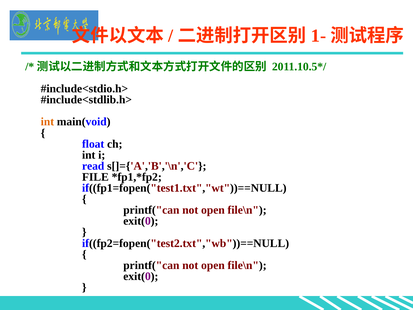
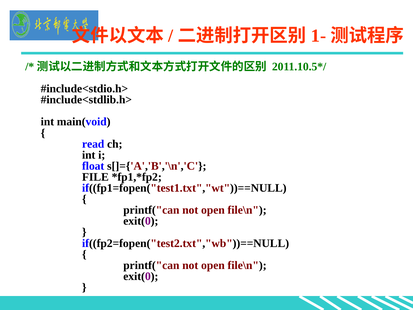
int colour: orange -> black (47, 122)
float: float -> read (93, 144)
read: read -> float (93, 166)
